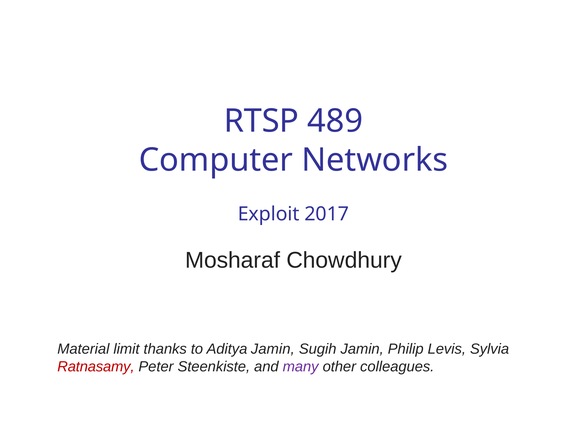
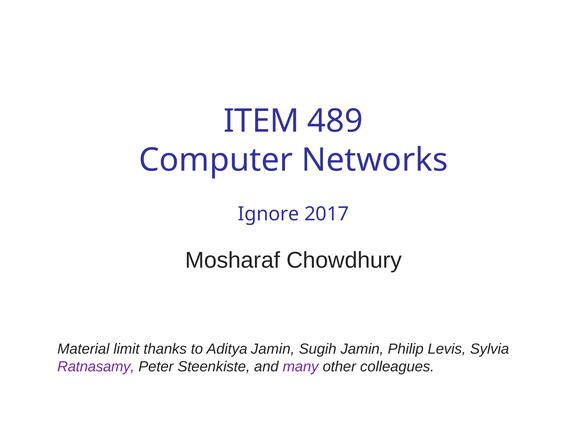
RTSP: RTSP -> ITEM (261, 121)
Exploit: Exploit -> Ignore (269, 214)
Ratnasamy colour: red -> purple (96, 367)
